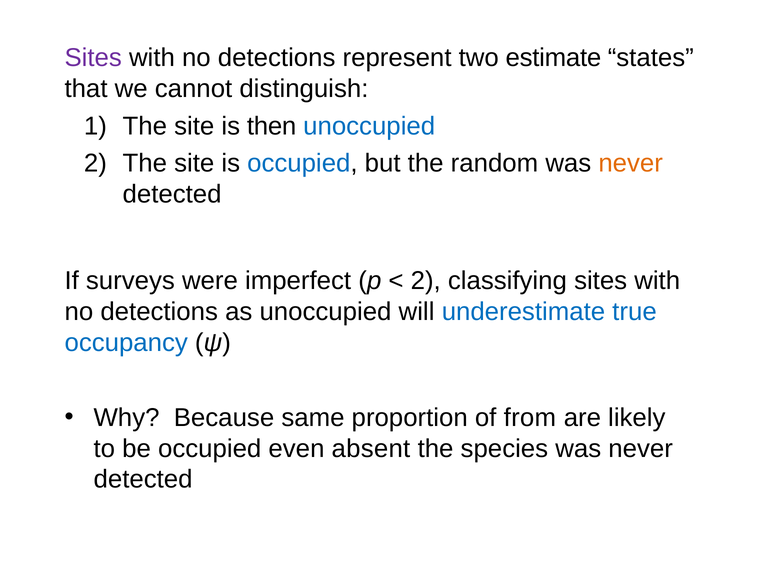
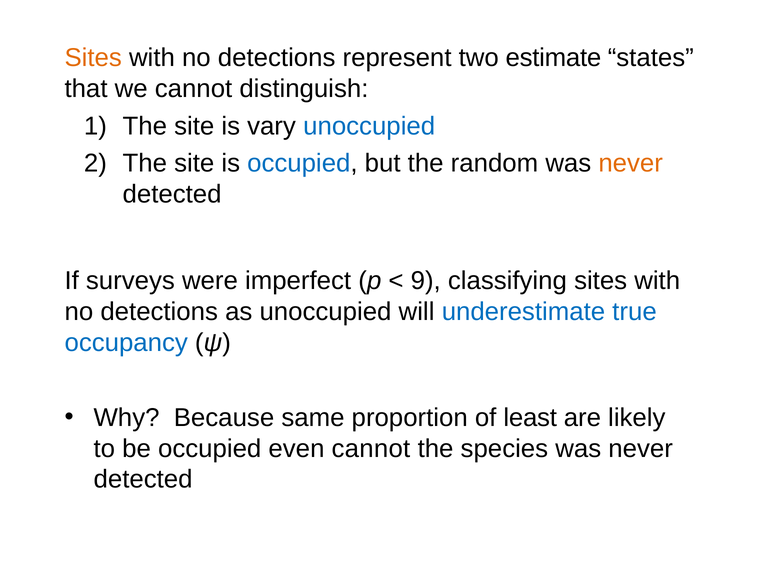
Sites colour: purple -> orange (93, 58)
then: then -> vary (271, 126)
2: 2 -> 9 (426, 281)
from: from -> least (530, 418)
even absent: absent -> cannot (371, 449)
